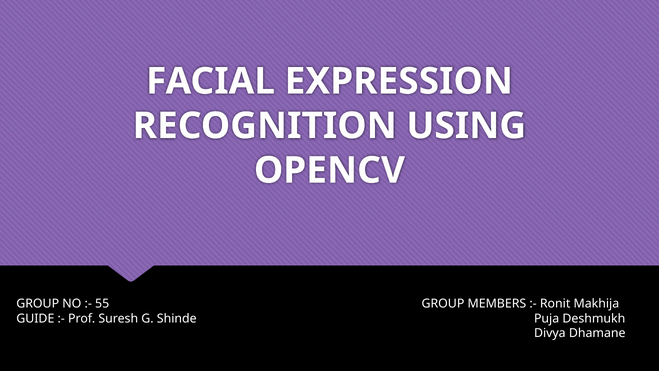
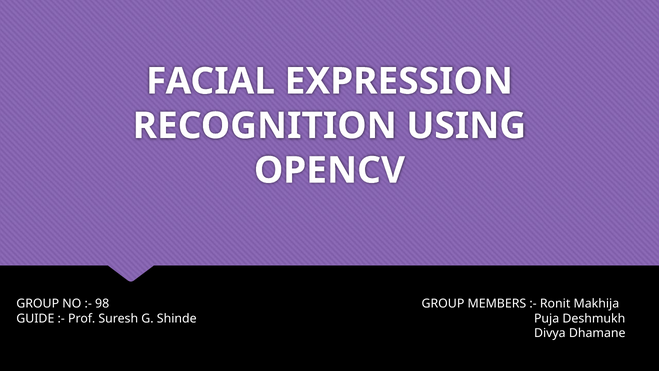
55: 55 -> 98 (102, 303)
